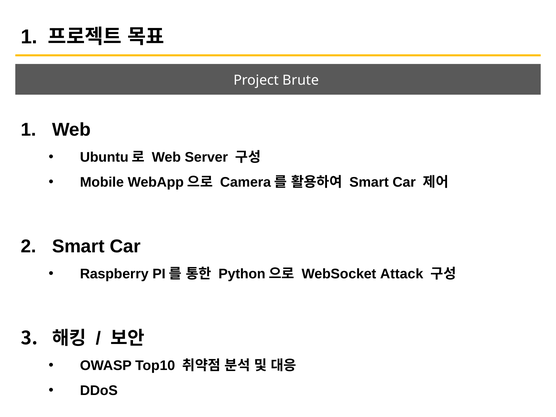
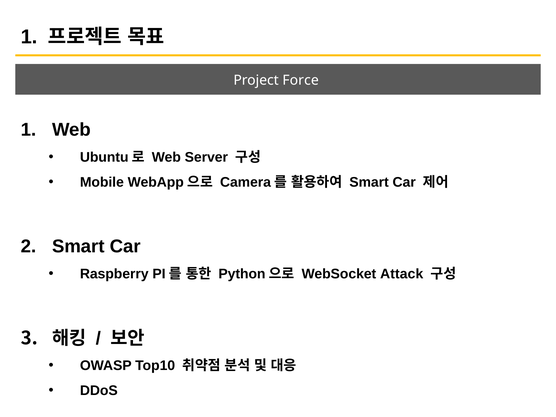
Brute: Brute -> Force (301, 80)
